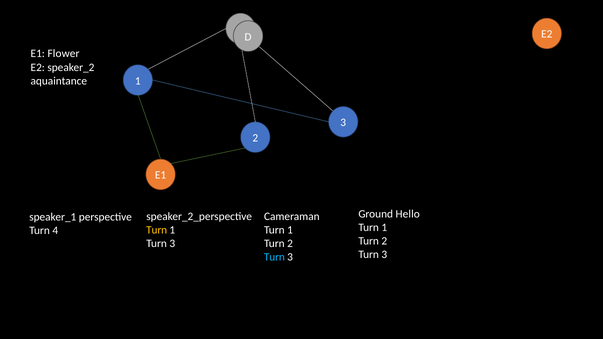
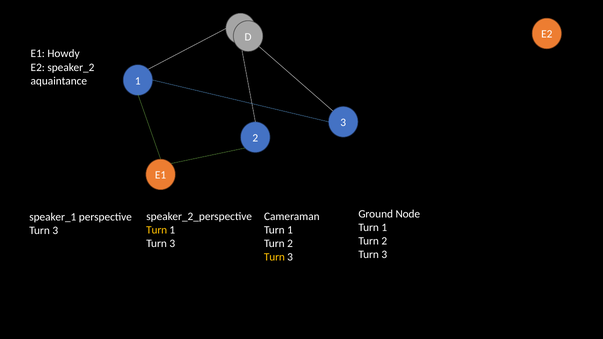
Flower: Flower -> Howdy (64, 54)
Hello: Hello -> Node (408, 214)
4: 4 -> 3 (55, 231)
Turn colour: light blue -> yellow (274, 257)
